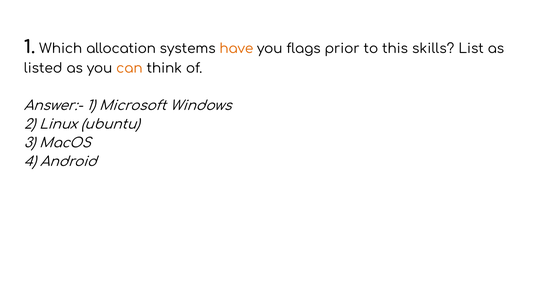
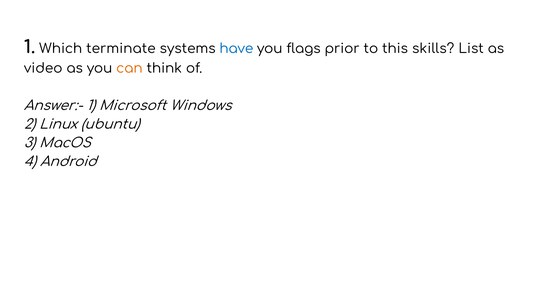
allocation: allocation -> terminate (121, 49)
have colour: orange -> blue (236, 49)
listed: listed -> video (43, 68)
